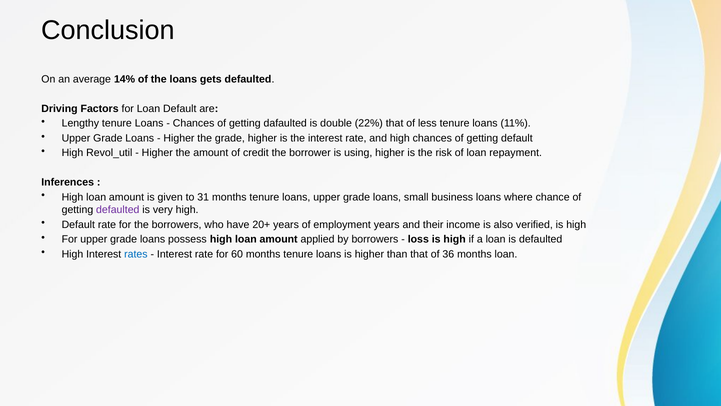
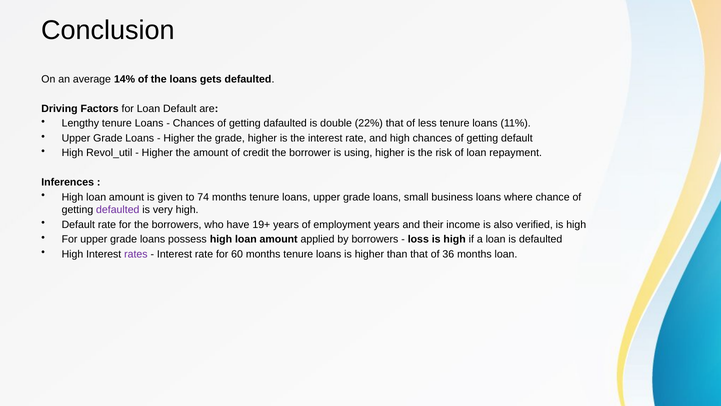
31: 31 -> 74 (203, 197)
20+: 20+ -> 19+ (261, 224)
rates colour: blue -> purple (136, 254)
